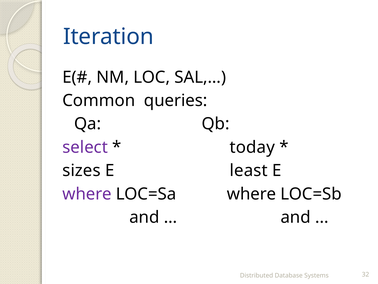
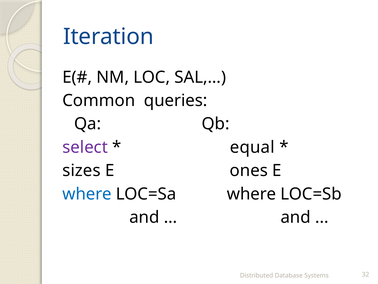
today: today -> equal (252, 147)
least: least -> ones (249, 170)
where colour: purple -> blue (87, 194)
